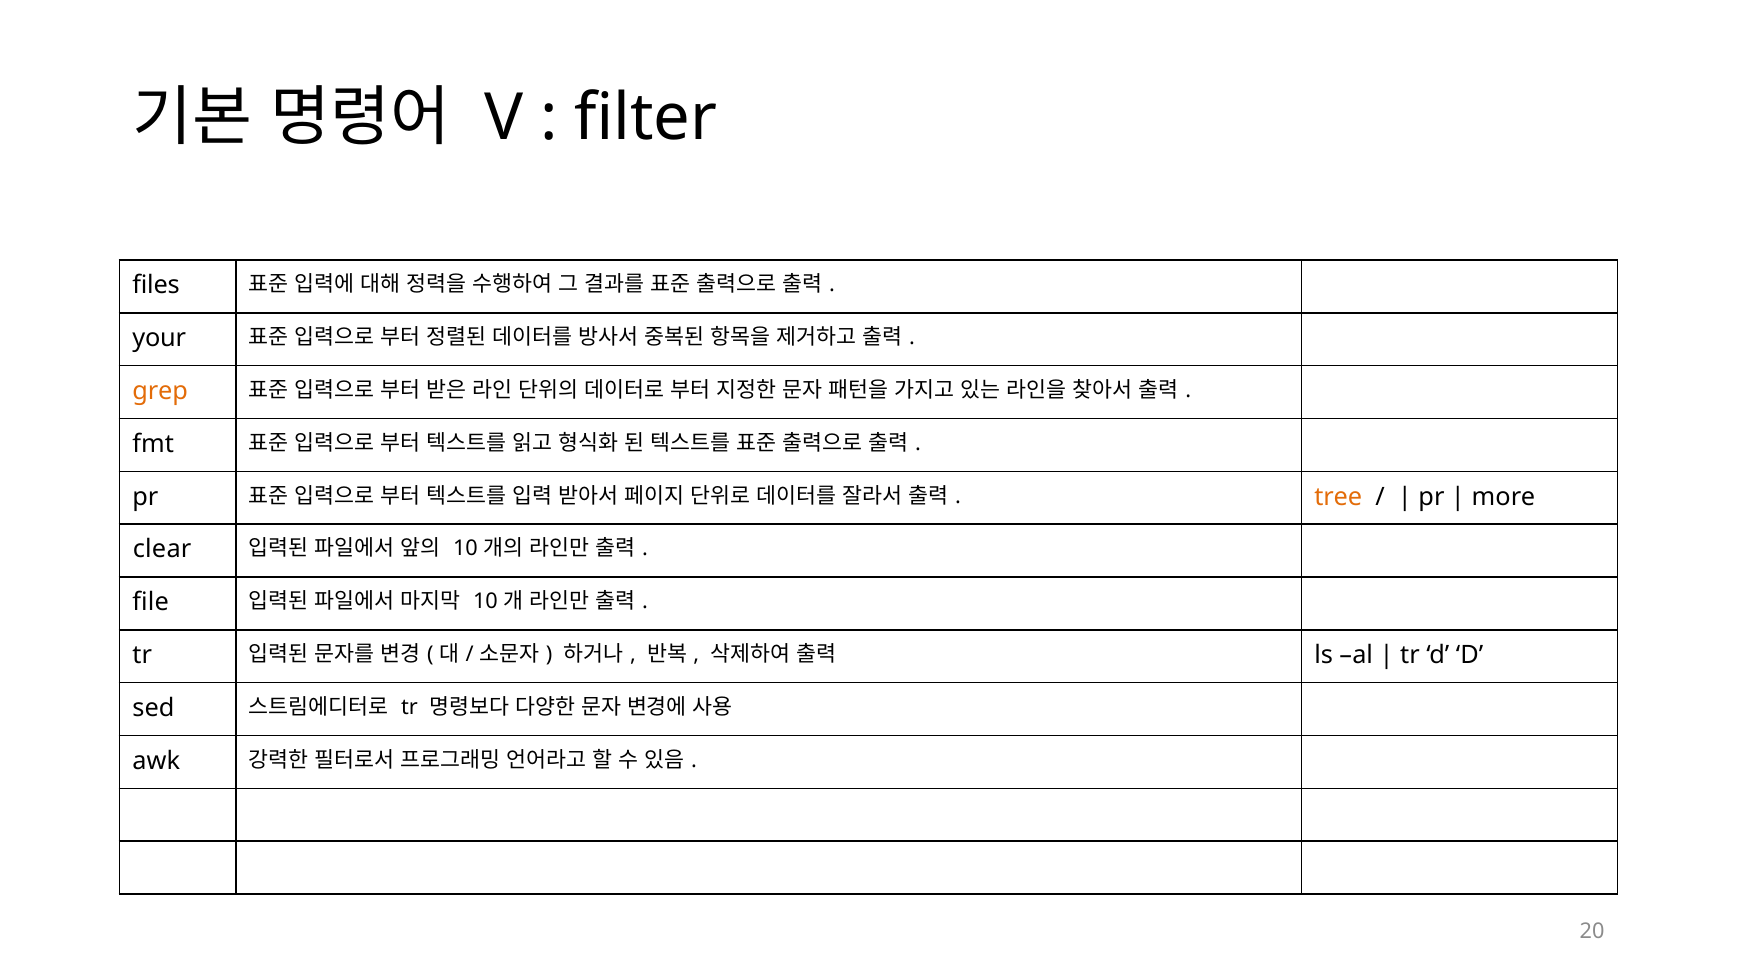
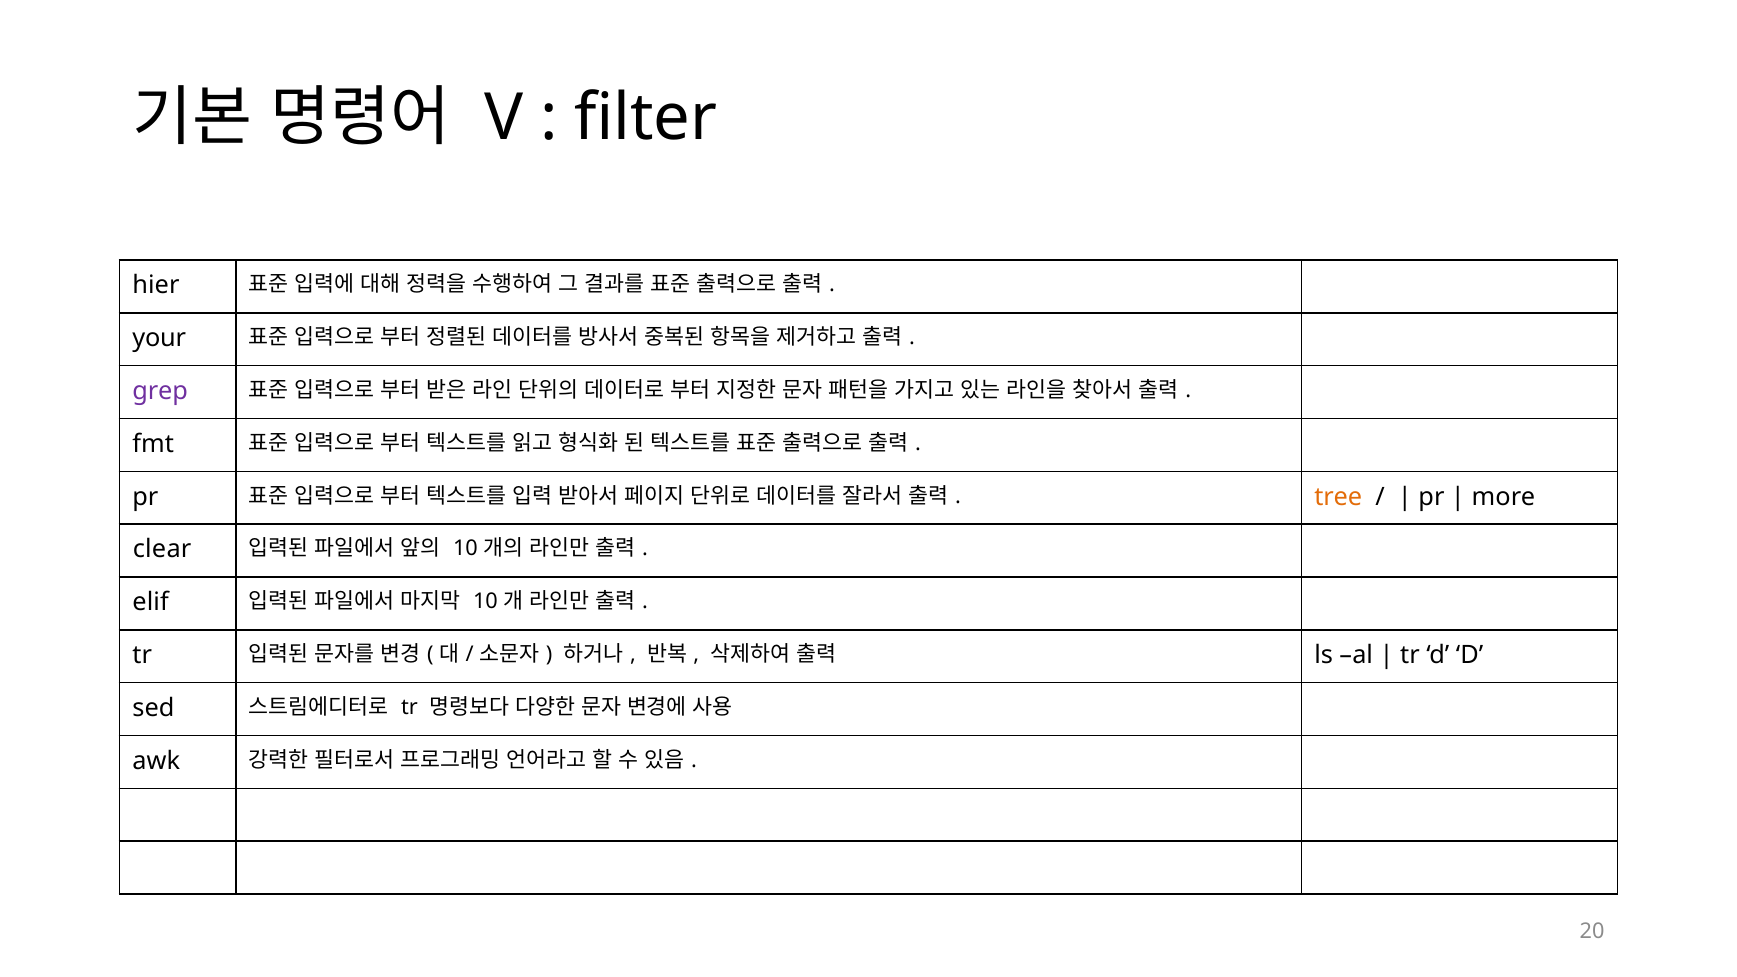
files: files -> hier (156, 285)
grep colour: orange -> purple (160, 391)
file: file -> elif (151, 602)
